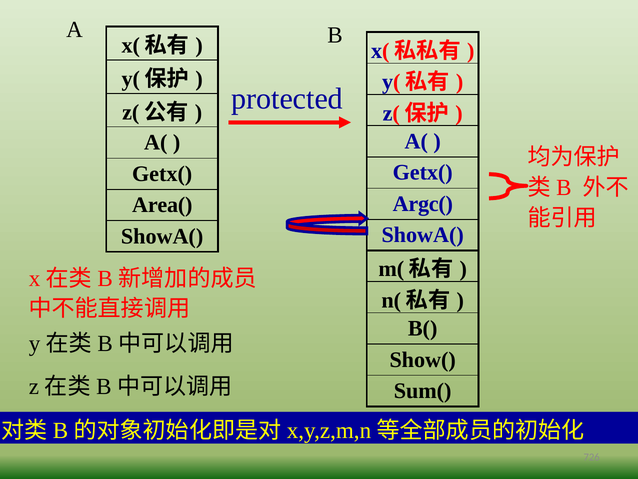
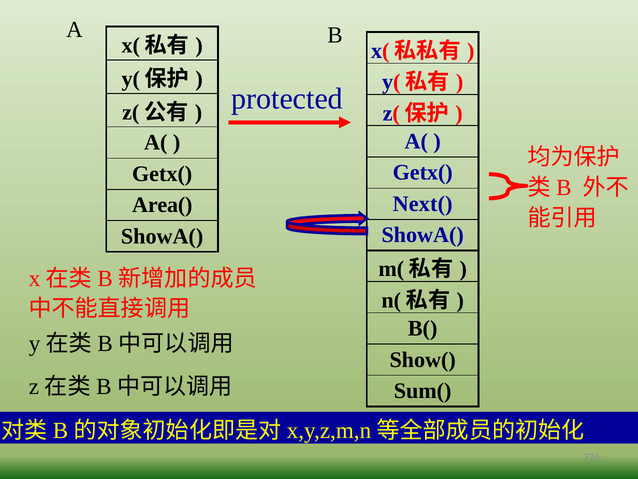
Argc(: Argc( -> Next( (423, 204)
